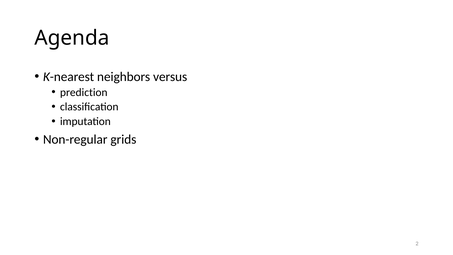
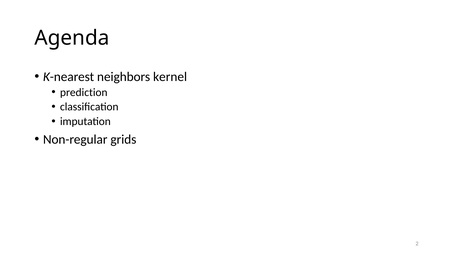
versus: versus -> kernel (170, 77)
